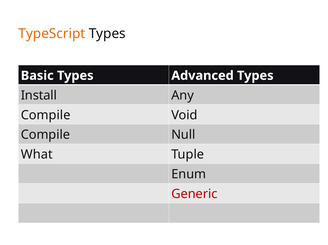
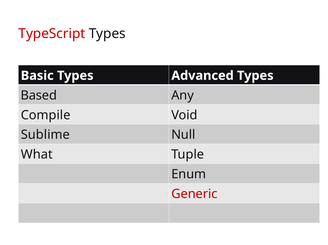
TypeScript colour: orange -> red (52, 34)
Install: Install -> Based (39, 95)
Compile: Compile -> Sublime (45, 135)
